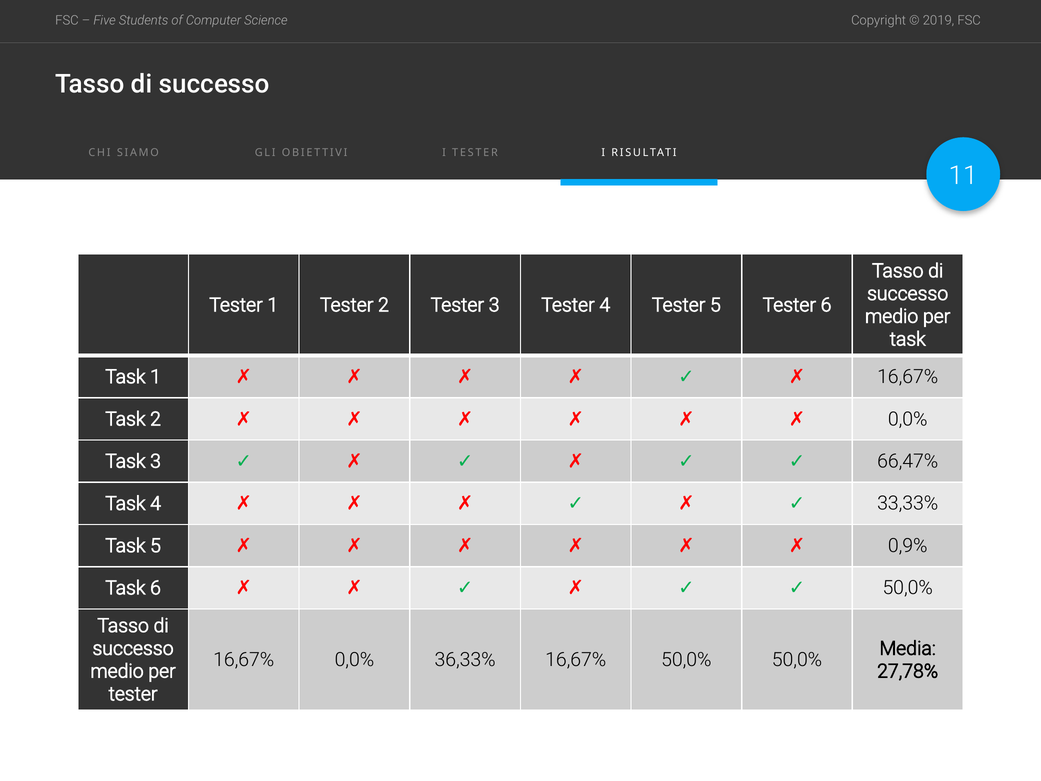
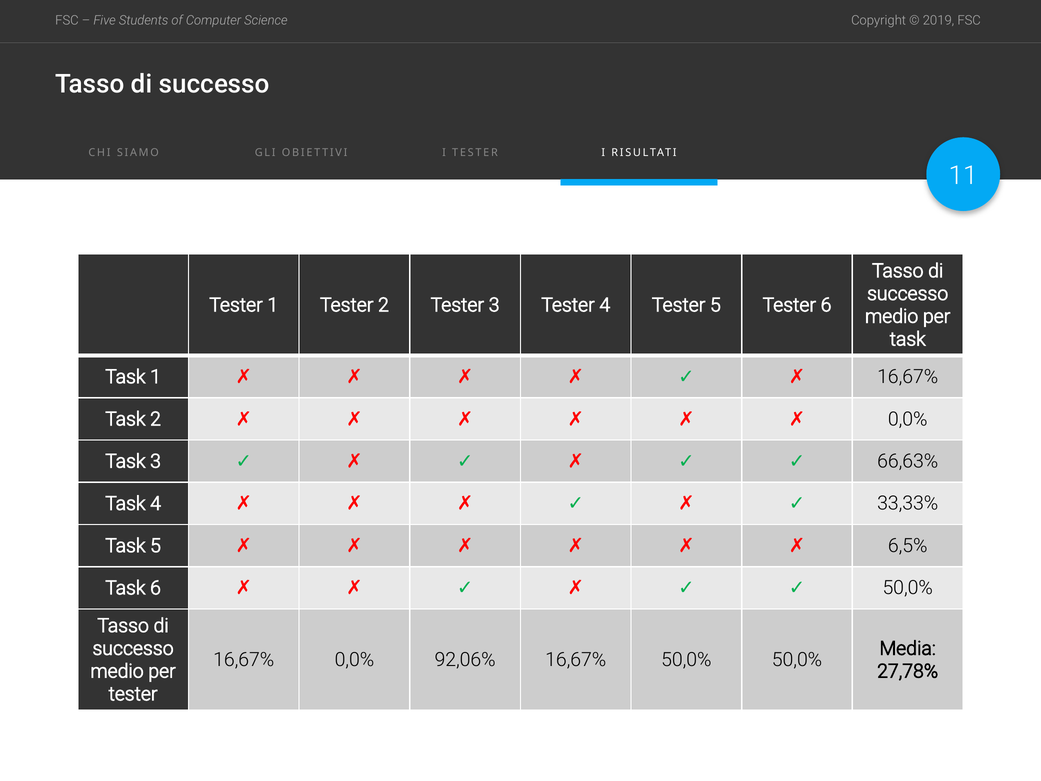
66,47%: 66,47% -> 66,63% (908, 461)
0,9%: 0,9% -> 6,5% (908, 546)
36,33%: 36,33% -> 92,06% (465, 660)
